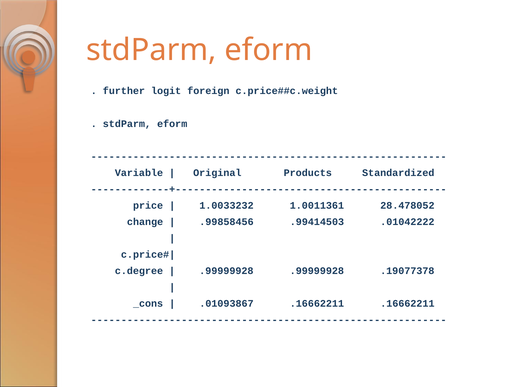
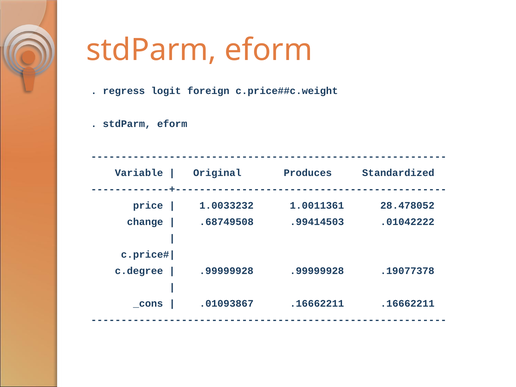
further: further -> regress (124, 91)
Products: Products -> Produces (308, 173)
.99858456: .99858456 -> .68749508 (226, 222)
